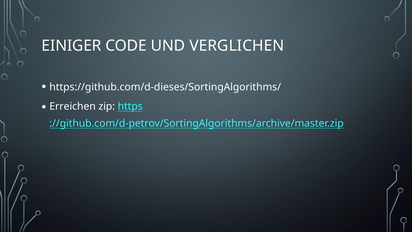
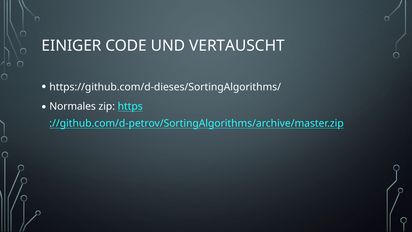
VERGLICHEN: VERGLICHEN -> VERTAUSCHT (237, 46)
Erreichen: Erreichen -> Normales (73, 106)
